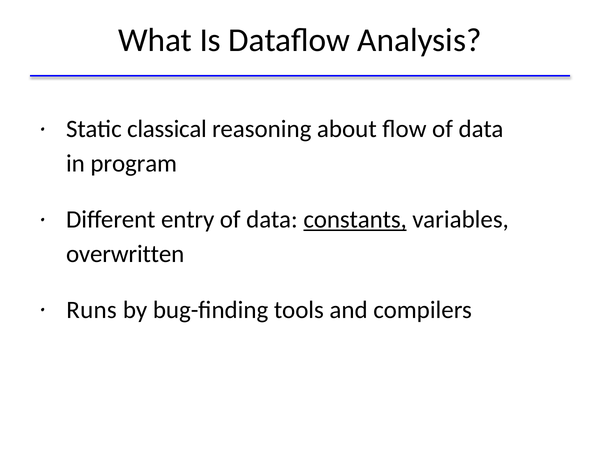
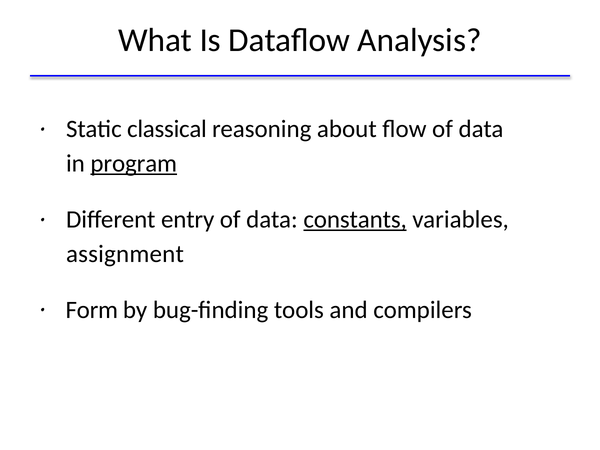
program underline: none -> present (134, 164)
overwritten: overwritten -> assignment (125, 254)
Runs: Runs -> Form (92, 310)
